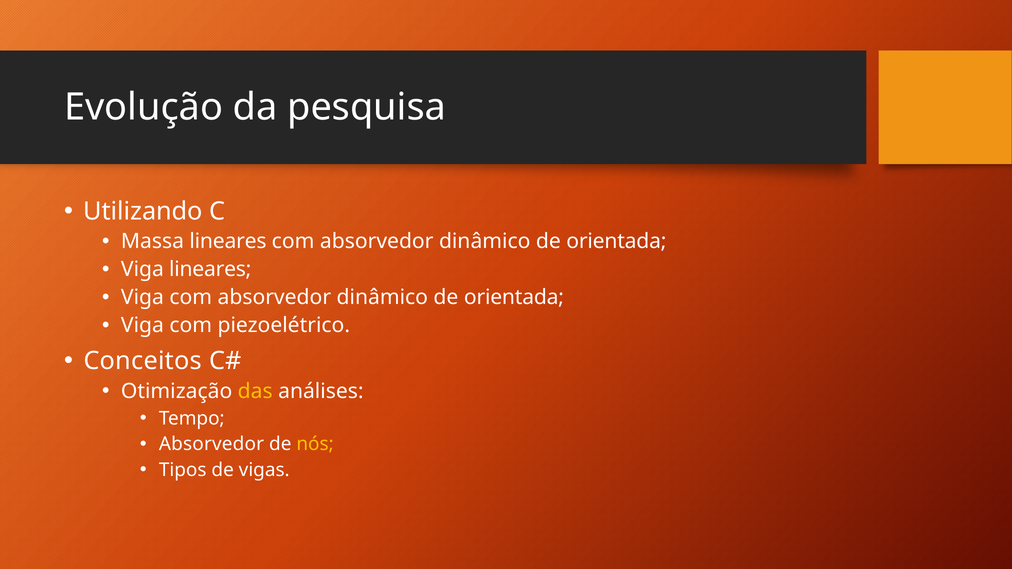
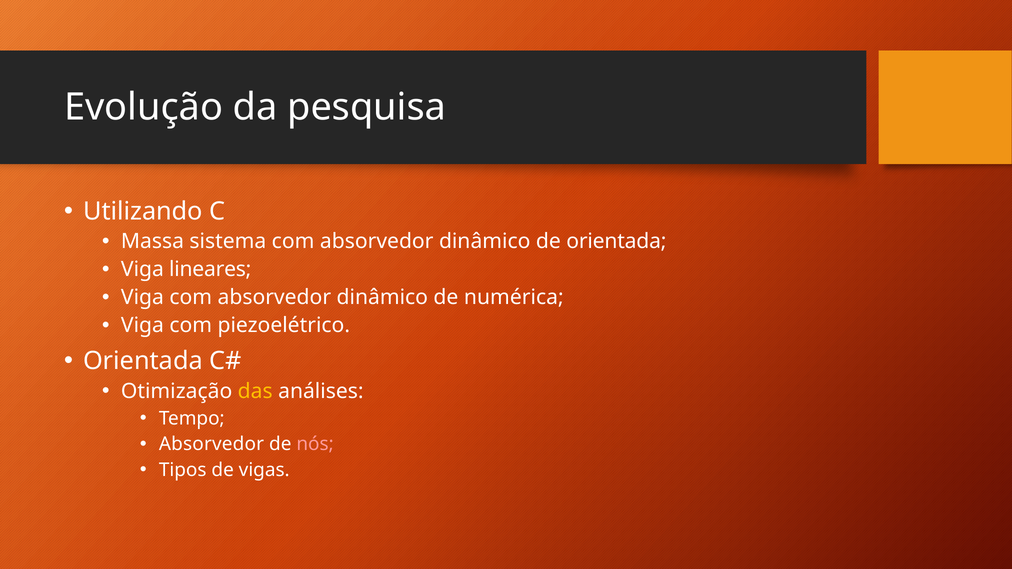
Massa lineares: lineares -> sistema (228, 242)
orientada: orientada -> numérica (514, 298)
Conceitos: Conceitos -> Orientada (143, 361)
nós colour: yellow -> pink (315, 444)
